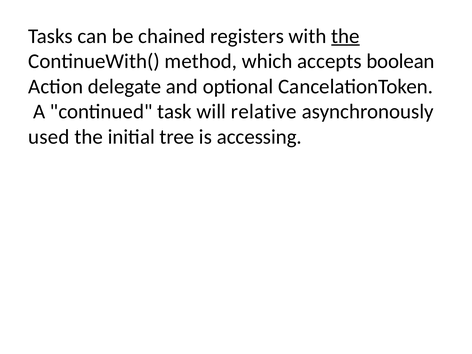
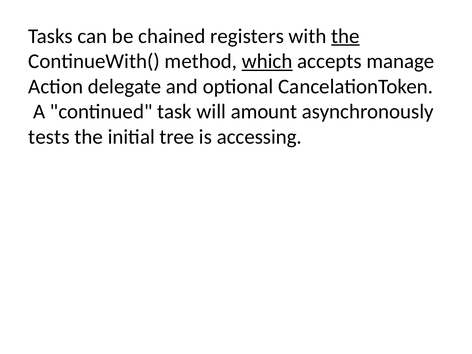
which underline: none -> present (267, 61)
boolean: boolean -> manage (400, 61)
relative: relative -> amount (264, 112)
used: used -> tests (49, 137)
